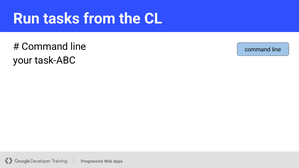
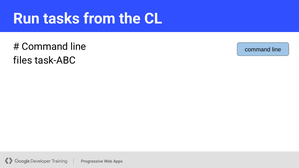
your: your -> files (23, 60)
